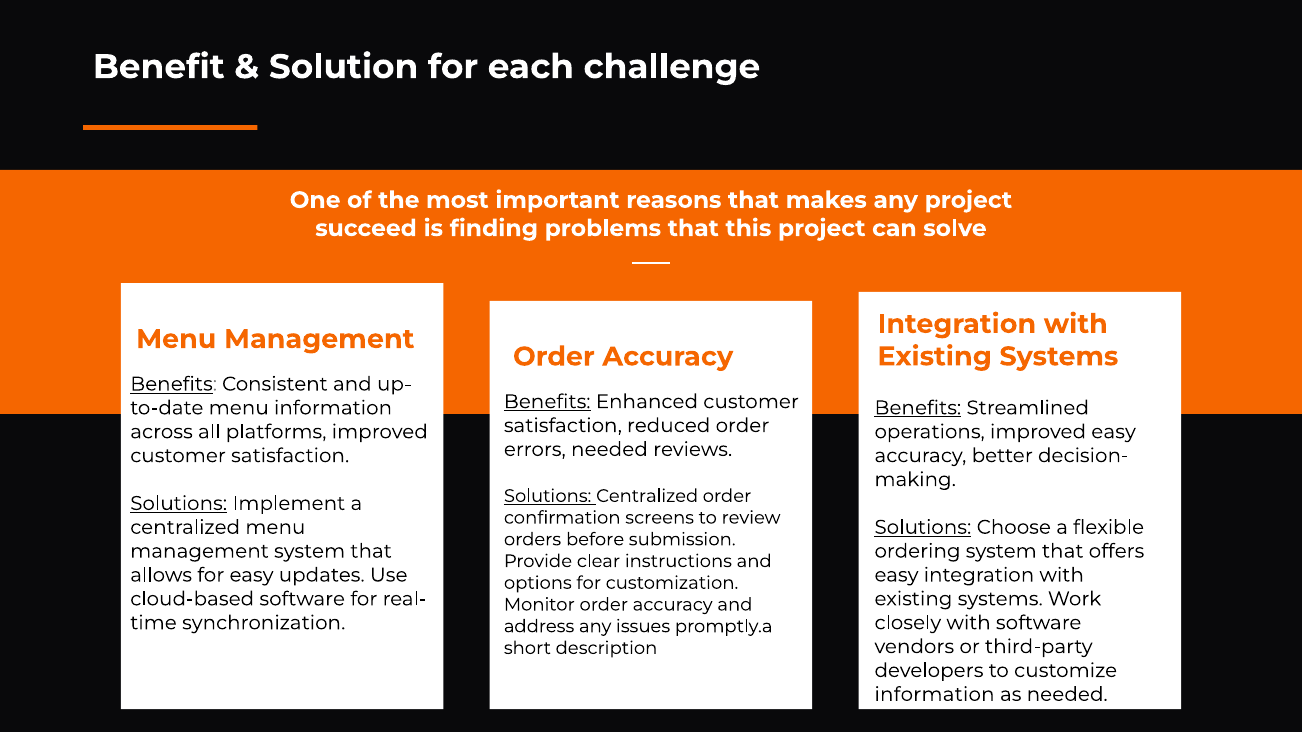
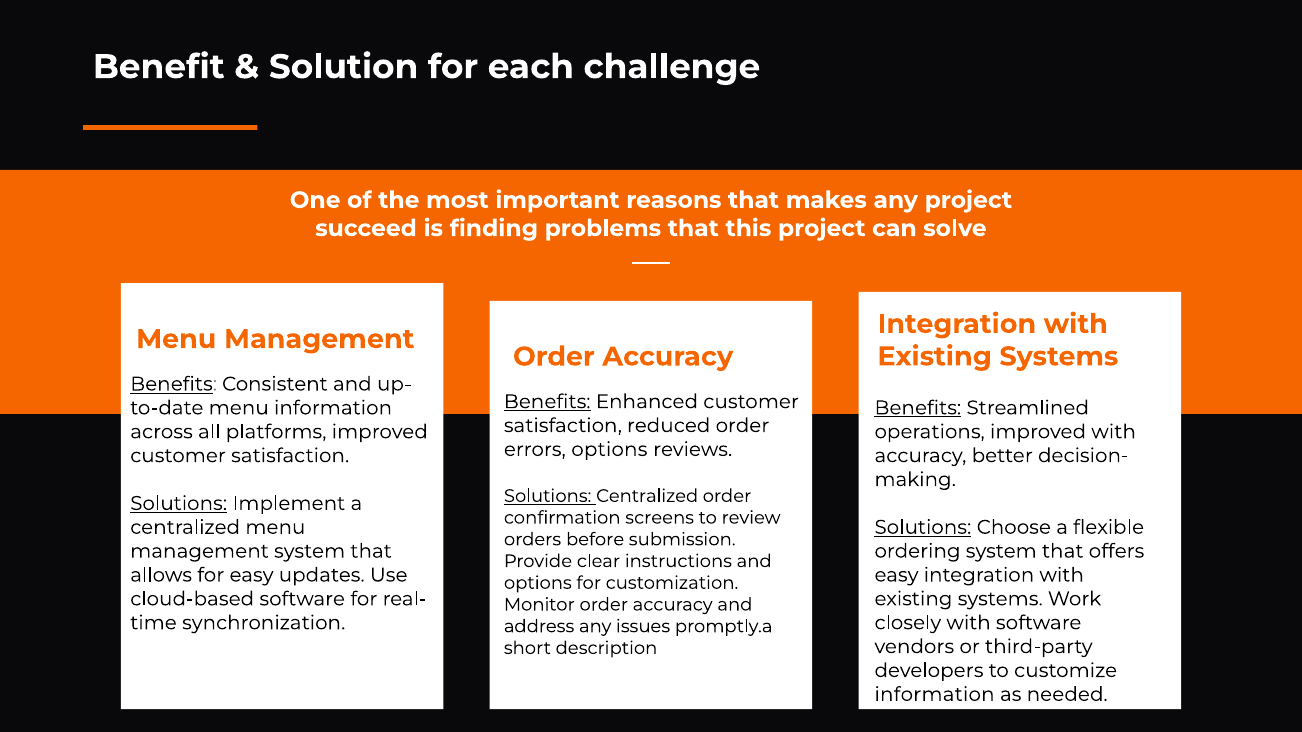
improved easy: easy -> with (1114, 432)
errors needed: needed -> options (609, 450)
